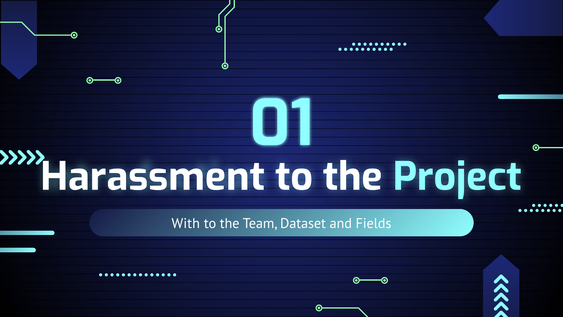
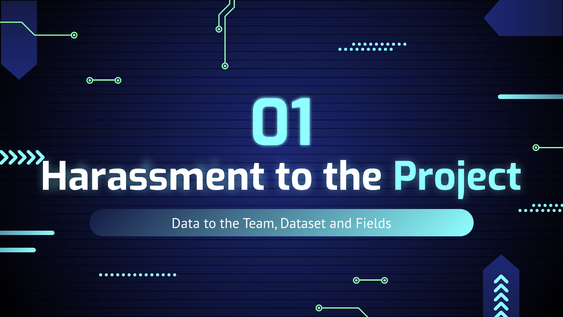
With: With -> Data (186, 223)
